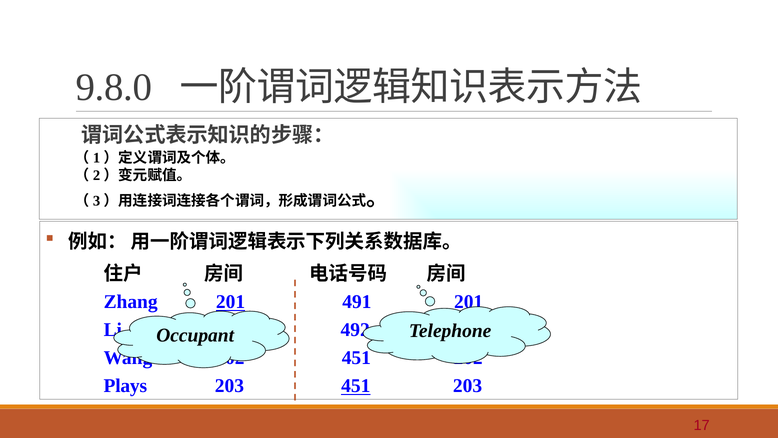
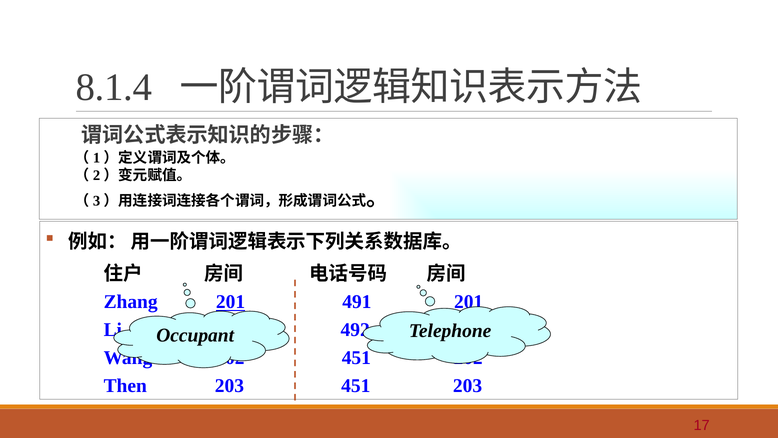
9.8.0: 9.8.0 -> 8.1.4 (114, 87)
Plays: Plays -> Then (125, 386)
451 underline: present -> none (356, 386)
